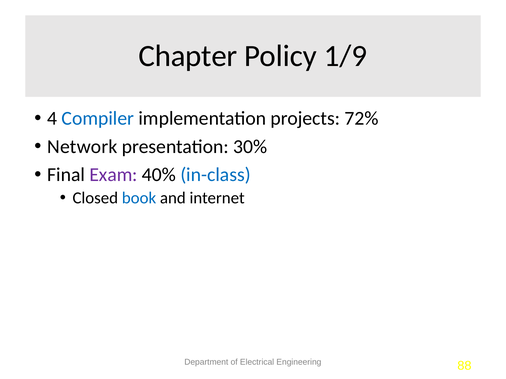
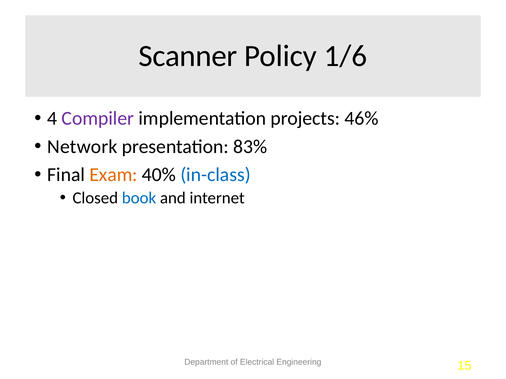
Chapter: Chapter -> Scanner (188, 56)
1/9: 1/9 -> 1/6 (345, 56)
Compiler colour: blue -> purple (98, 118)
72%: 72% -> 46% (361, 118)
30%: 30% -> 83% (250, 147)
Exam colour: purple -> orange (113, 175)
88: 88 -> 15 (464, 366)
